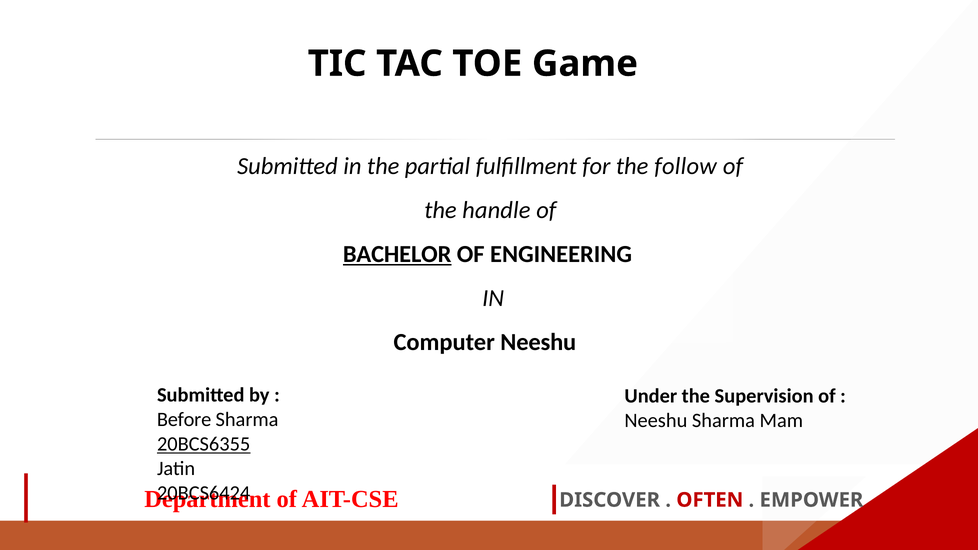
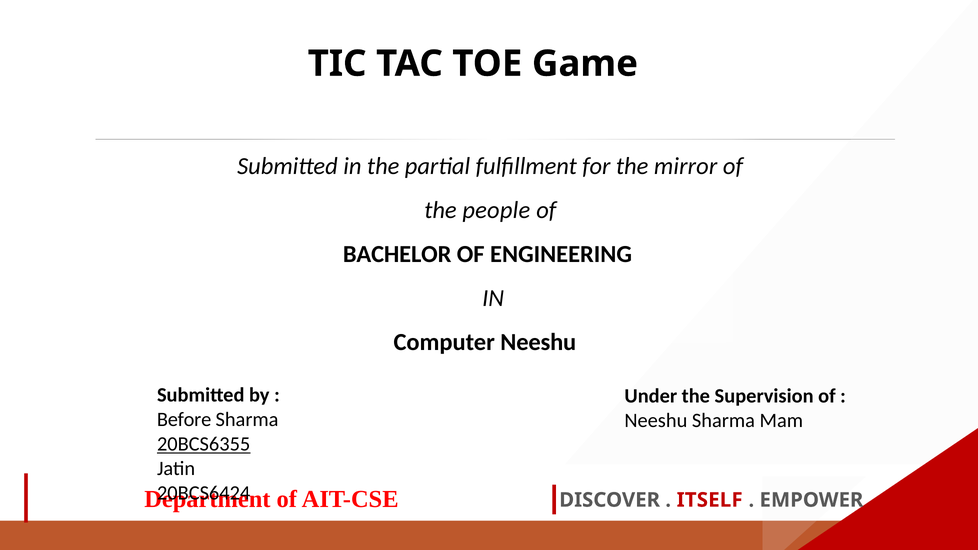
follow: follow -> mirror (686, 166)
handle: handle -> people (496, 210)
BACHELOR underline: present -> none (397, 254)
OFTEN: OFTEN -> ITSELF (710, 500)
